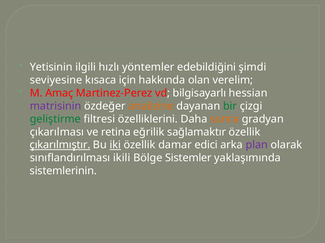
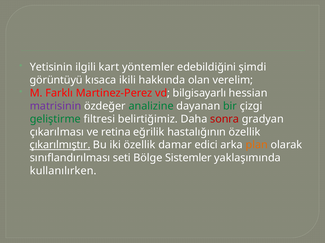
hızlı: hızlı -> kart (109, 67)
seviyesine: seviyesine -> görüntüyü (56, 80)
için: için -> ikili (128, 80)
Amaç: Amaç -> Farklı (59, 93)
analizine colour: orange -> green (151, 106)
özelliklerini: özelliklerini -> belirtiğimiz (148, 119)
sonra colour: orange -> red (225, 119)
sağlamaktır: sağlamaktır -> hastalığının (197, 132)
iki underline: present -> none (115, 145)
plan colour: purple -> orange (257, 145)
ikili: ikili -> seti (122, 158)
sistemlerinin: sistemlerinin -> kullanılırken (63, 171)
